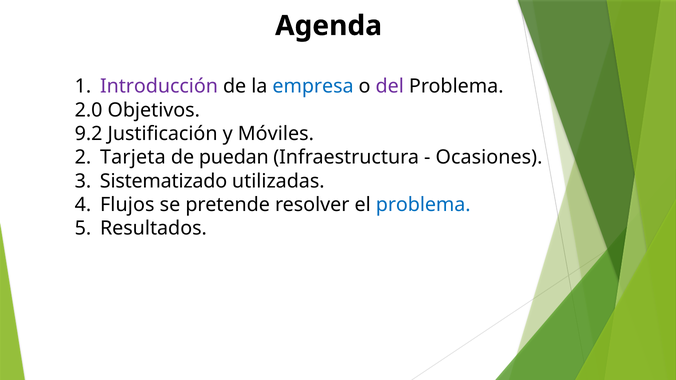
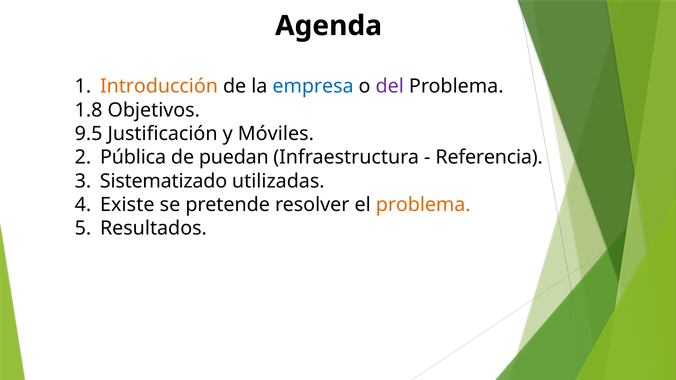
Introducción colour: purple -> orange (159, 86)
2.0: 2.0 -> 1.8 (89, 110)
9.2: 9.2 -> 9.5 (89, 134)
Tarjeta: Tarjeta -> Pública (133, 158)
Ocasiones: Ocasiones -> Referencia (489, 158)
Flujos: Flujos -> Existe (127, 205)
problema colour: blue -> orange (423, 205)
